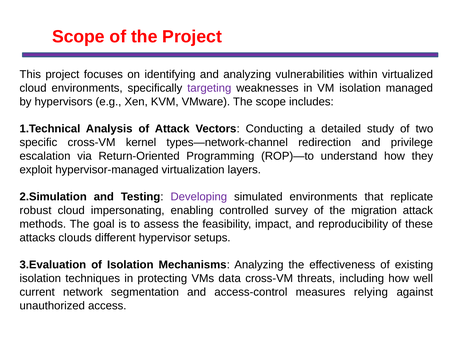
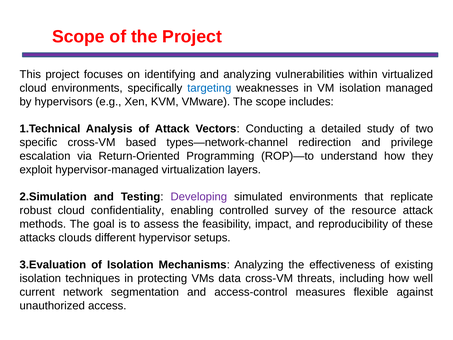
targeting colour: purple -> blue (209, 88)
kernel: kernel -> based (141, 142)
impersonating: impersonating -> confidentiality (128, 210)
migration: migration -> resource (374, 210)
relying: relying -> flexible (371, 292)
